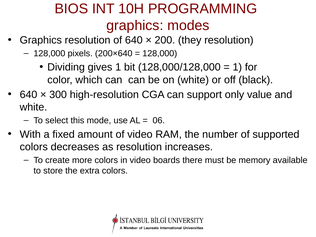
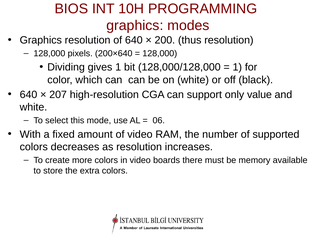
they: they -> thus (190, 40)
300: 300 -> 207 (58, 95)
